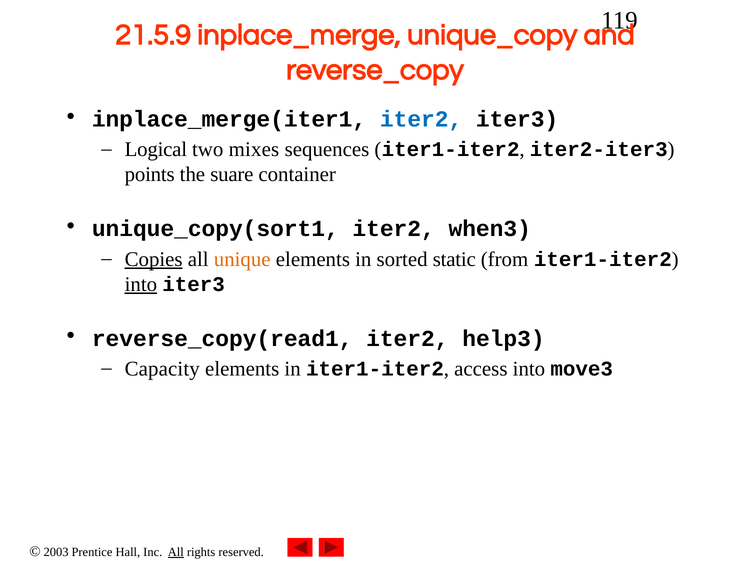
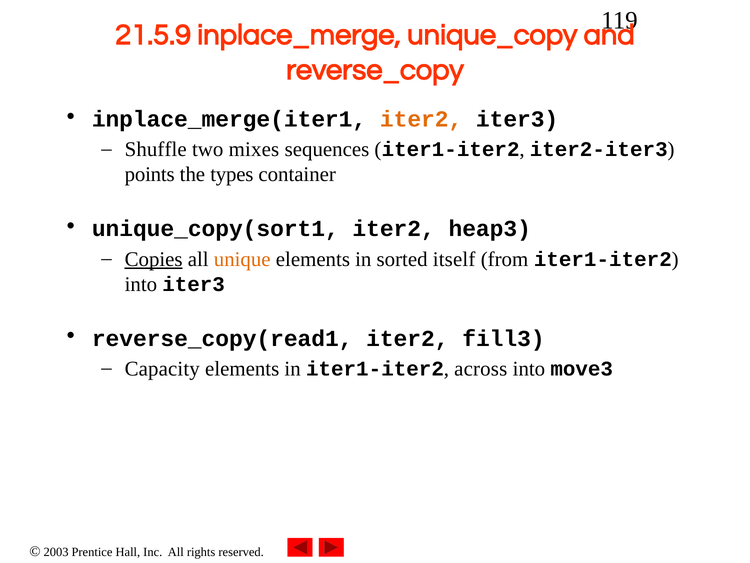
iter2 colour: blue -> orange (421, 119)
Logical: Logical -> Shuffle (156, 149)
suare: suare -> types (232, 174)
when3: when3 -> heap3 (490, 229)
static: static -> itself (454, 259)
into underline: present -> none (141, 284)
help3: help3 -> fill3 (503, 338)
access: access -> across (481, 369)
All underline: present -> none (176, 552)
